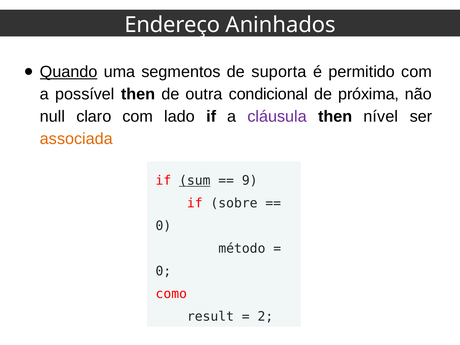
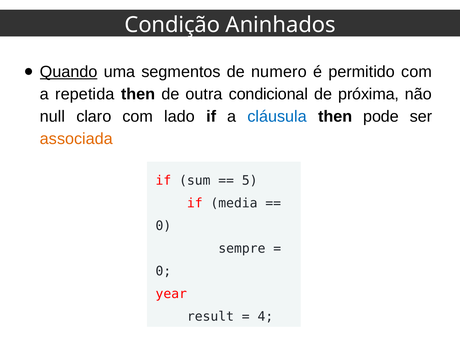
Endereço: Endereço -> Condição (172, 25)
suporta: suporta -> numero (279, 72)
possível: possível -> repetida (85, 94)
cláusula colour: purple -> blue (277, 116)
nível: nível -> pode (381, 116)
sum underline: present -> none (195, 181)
9: 9 -> 5 (250, 181)
sobre: sobre -> media (234, 203)
método: método -> sempre (242, 249)
como: como -> year (171, 294)
2: 2 -> 4 (265, 317)
